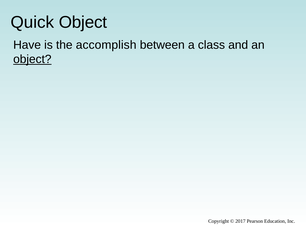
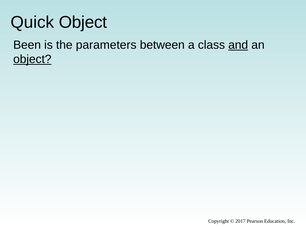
Have: Have -> Been (27, 45)
accomplish: accomplish -> parameters (106, 45)
and underline: none -> present (238, 45)
